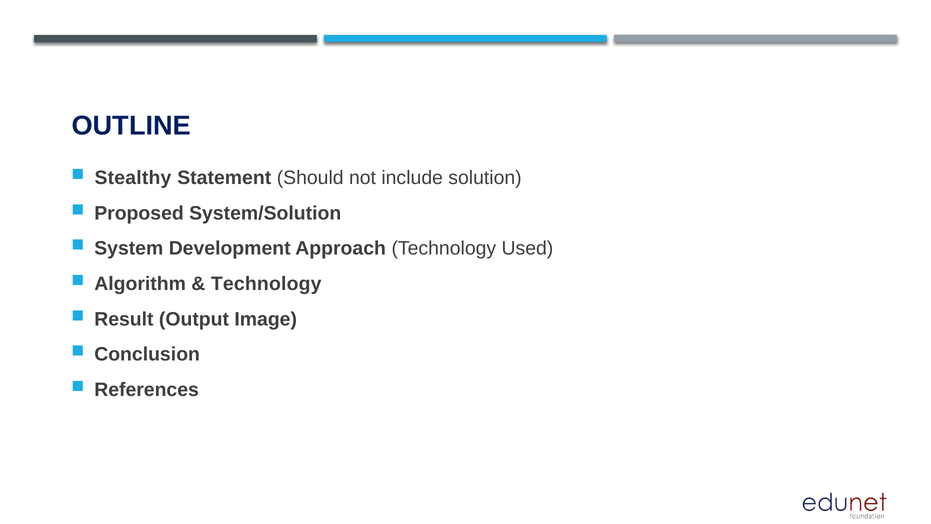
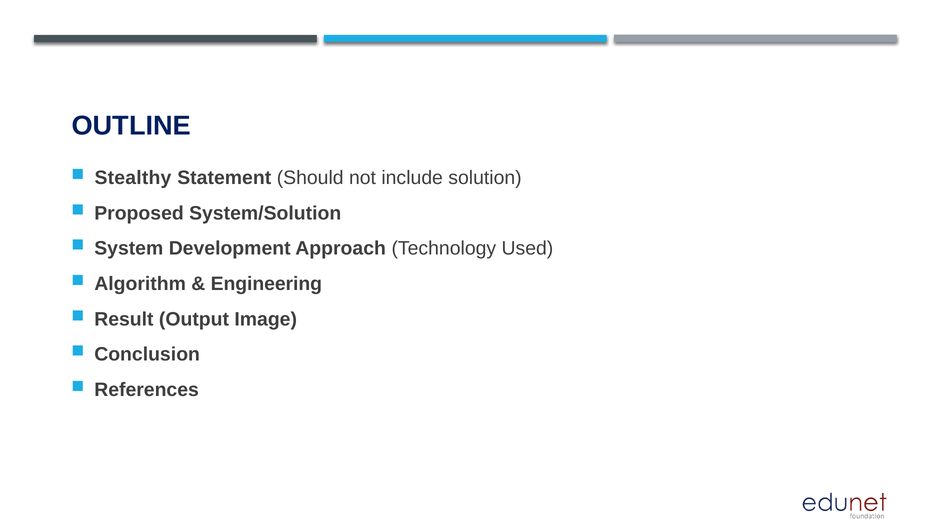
Technology: Technology -> Engineering (266, 284)
